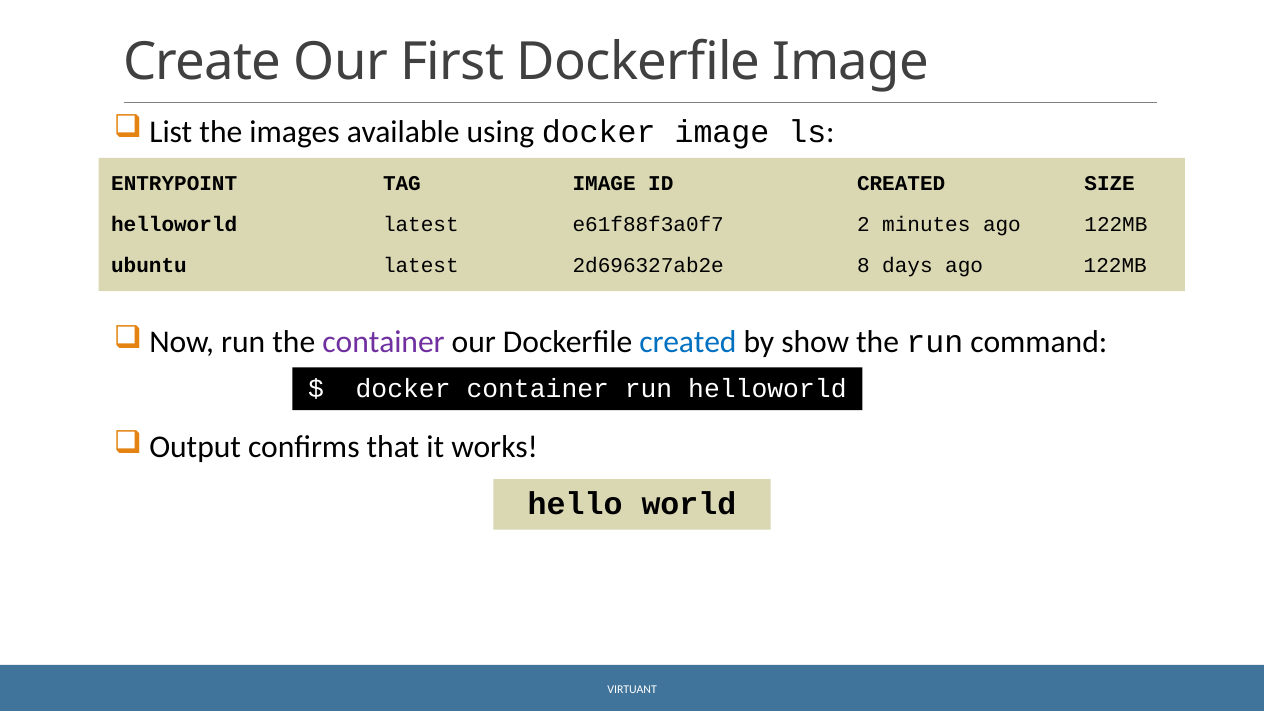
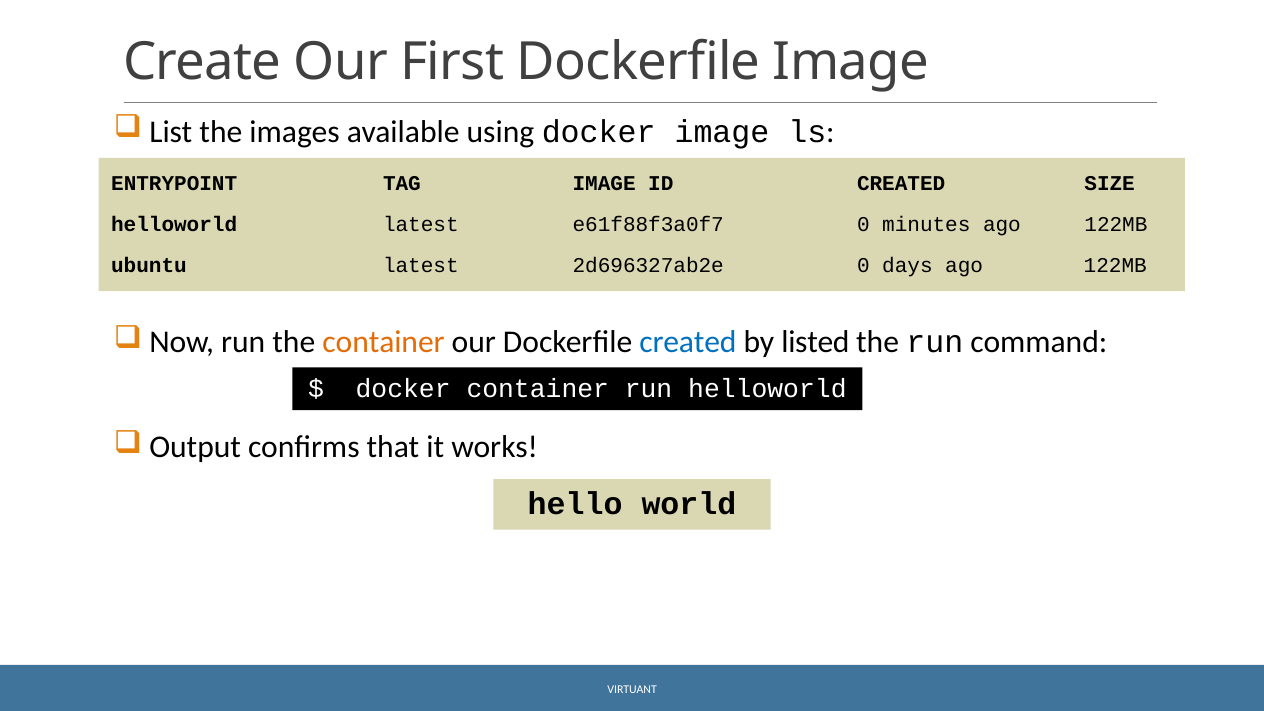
e61f88f3a0f7 2: 2 -> 0 (863, 224)
2d696327ab2e 8: 8 -> 0 (863, 266)
container colour: purple -> orange (384, 342)
show: show -> listed (815, 342)
